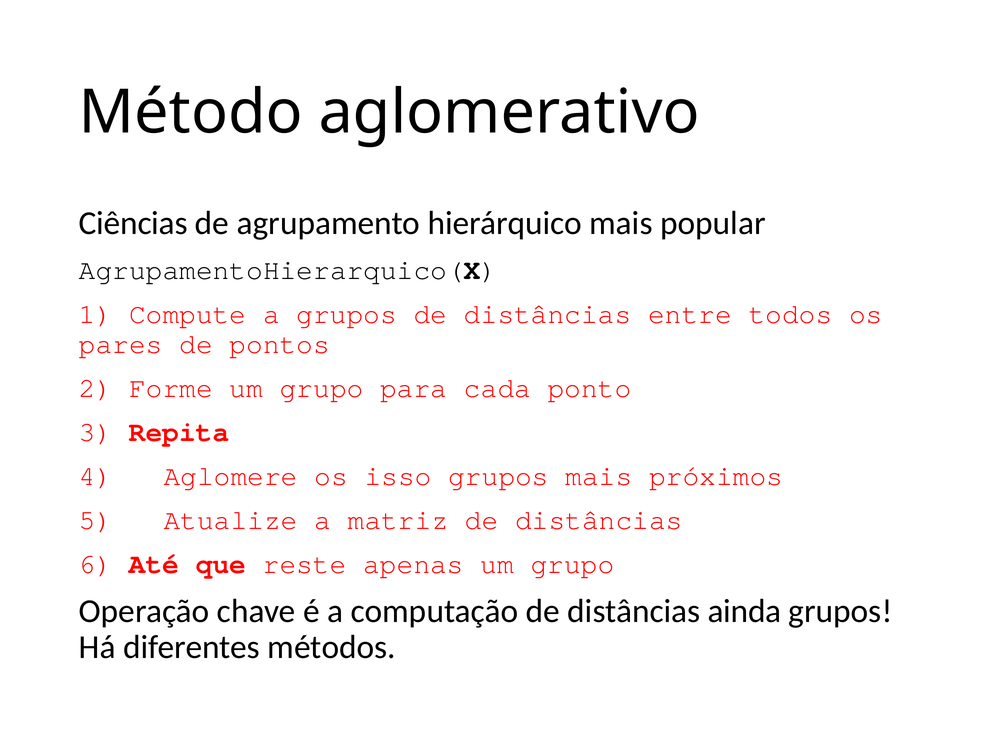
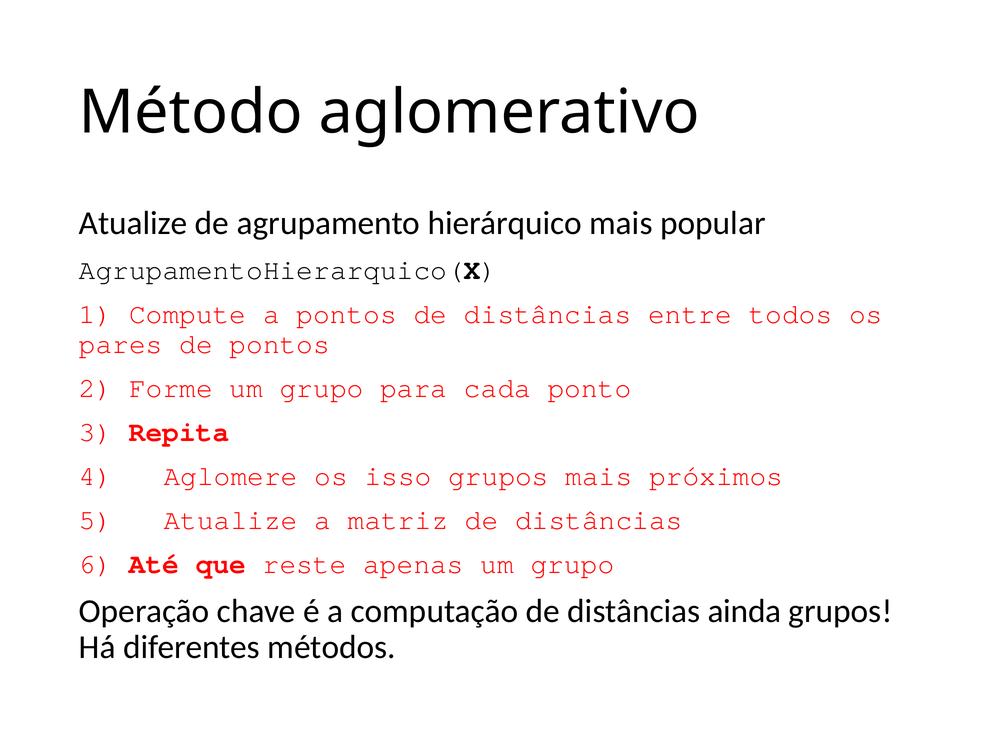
Ciências: Ciências -> Atualize (133, 223)
a grupos: grupos -> pontos (347, 314)
